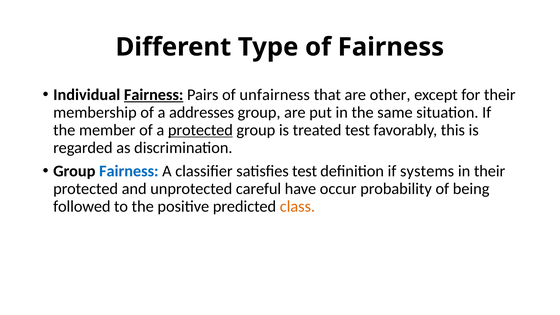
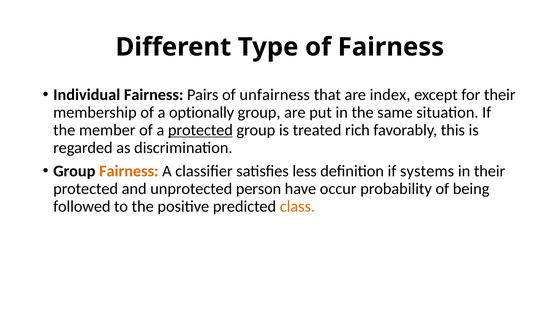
Fairness underline: present -> none (154, 95)
other: other -> index (390, 95)
addresses: addresses -> optionally (202, 112)
treated test: test -> rich (357, 130)
Fairness colour: blue -> orange (129, 171)
satisfies test: test -> less (305, 171)
careful: careful -> person (259, 189)
